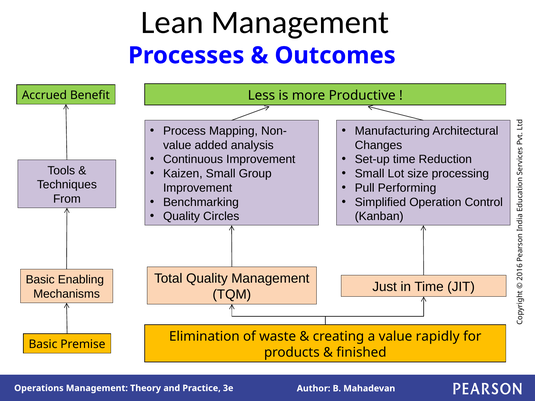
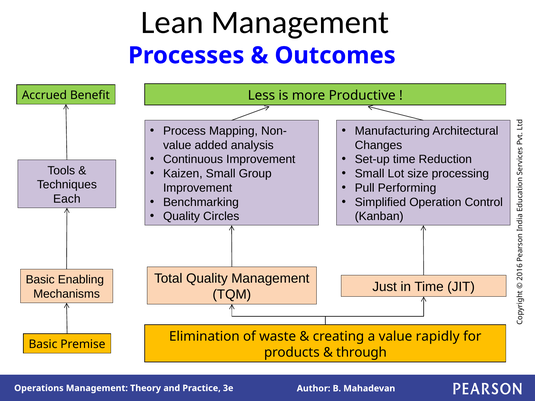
From: From -> Each (67, 199)
finished: finished -> through (361, 353)
